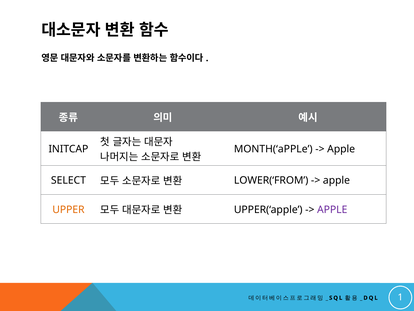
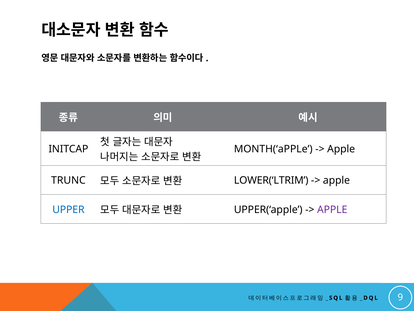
SELECT: SELECT -> TRUNC (68, 180)
LOWER(‘FROM: LOWER(‘FROM -> LOWER(‘LTRIM (271, 180)
UPPER colour: orange -> blue (68, 209)
1: 1 -> 9 (400, 297)
